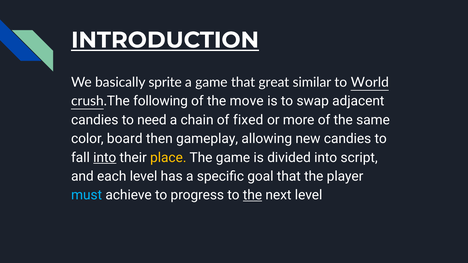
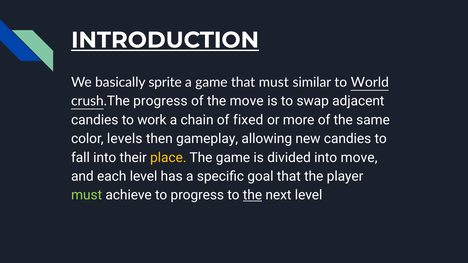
that great: great -> must (274, 82)
crush.The following: following -> progress (160, 101)
need: need -> work (152, 120)
board: board -> levels (125, 139)
into underline: present -> none (105, 158)
into script: script -> move (359, 158)
must colour: light blue -> light green (87, 195)
